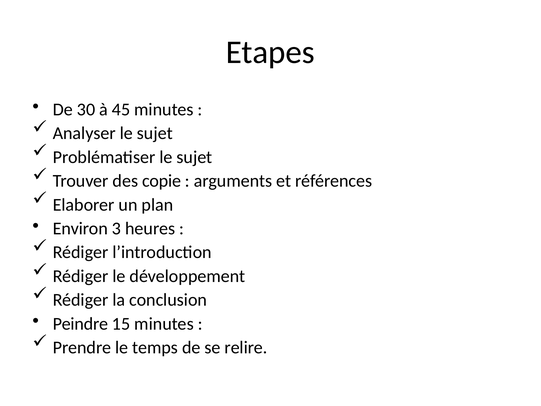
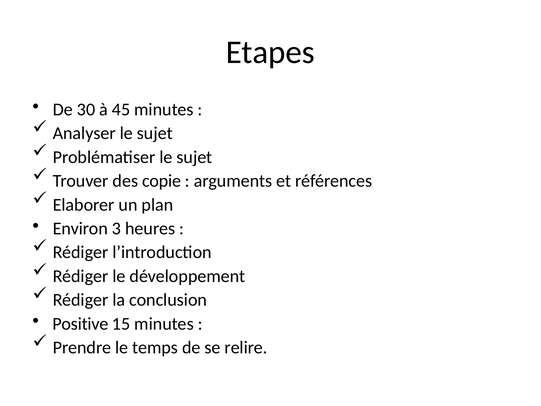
Peindre: Peindre -> Positive (80, 324)
